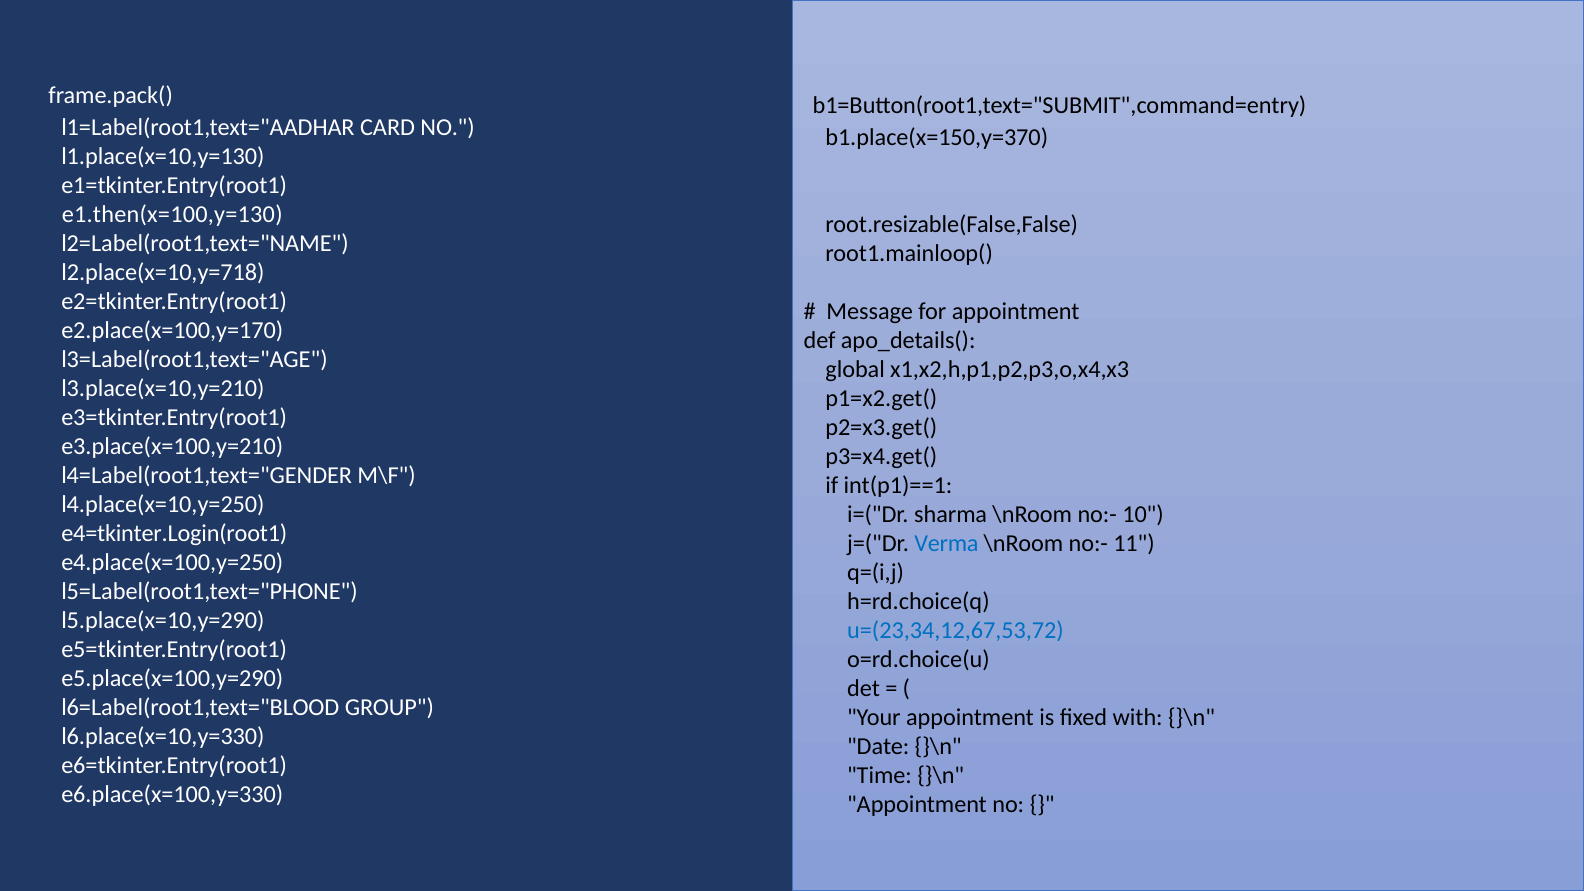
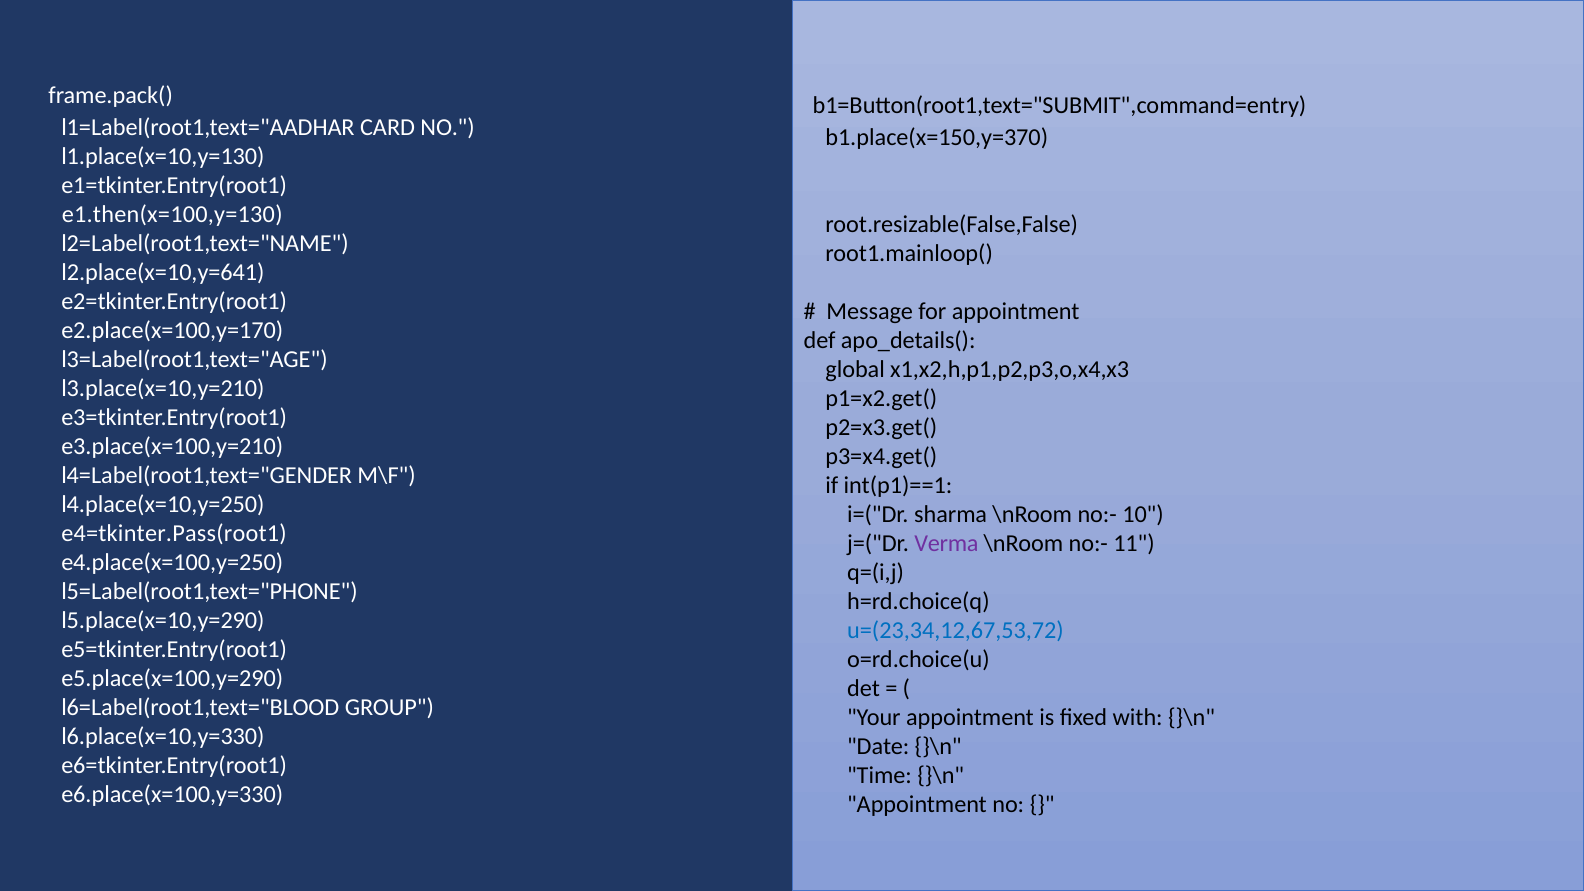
l2.place(x=10,y=718: l2.place(x=10,y=718 -> l2.place(x=10,y=641 (163, 272)
e4=tkinter.Login(root1: e4=tkinter.Login(root1 -> e4=tkinter.Pass(root1 (174, 533)
Verma colour: blue -> purple (946, 543)
